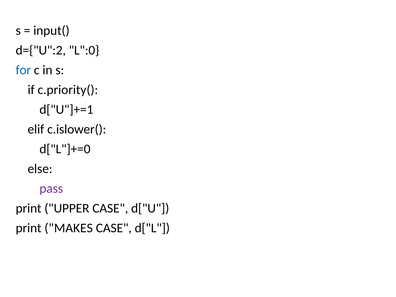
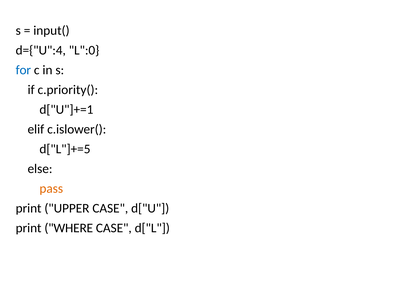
d={"U":2: d={"U":2 -> d={"U":4 (41, 50)
d["L"]+=0: d["L"]+=0 -> d["L"]+=5 (65, 149)
pass colour: purple -> orange (51, 189)
MAKES: MAKES -> WHERE (69, 228)
